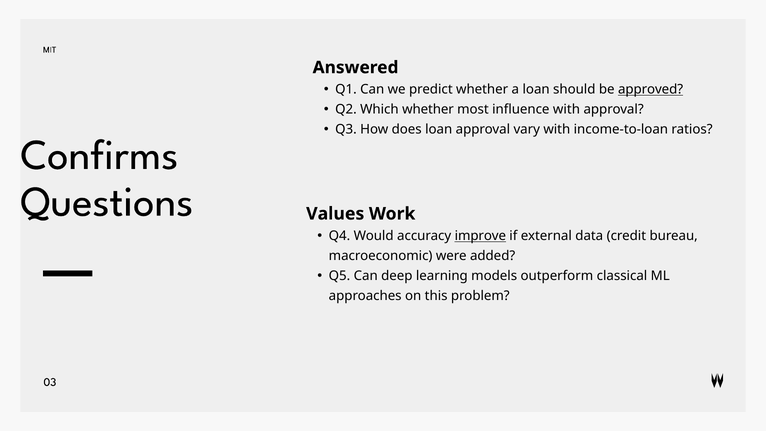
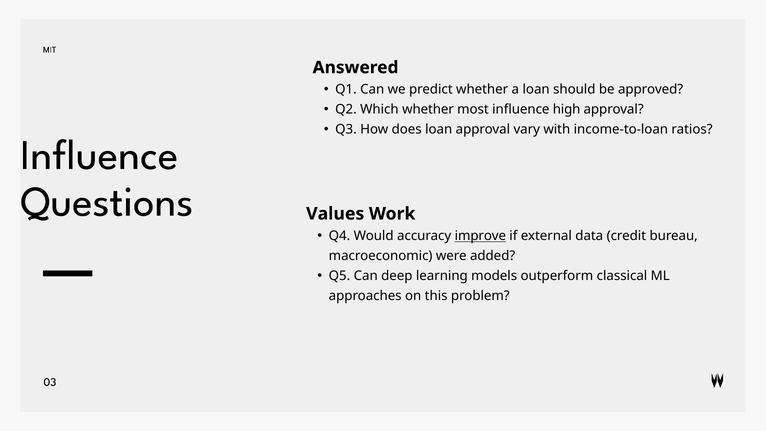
approved underline: present -> none (651, 90)
influence with: with -> high (567, 110)
Confirms: Confirms -> Influence (99, 155)
